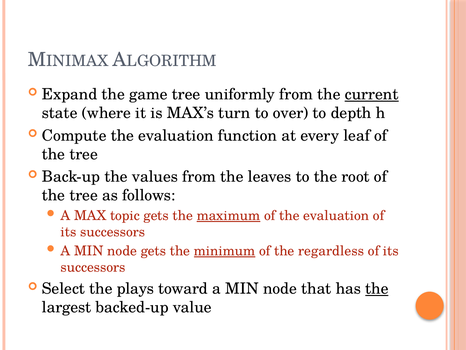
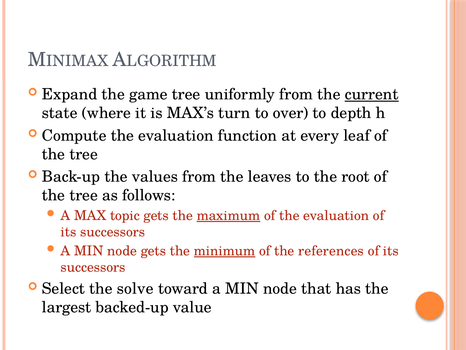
regardless: regardless -> references (331, 251)
plays: plays -> solve (135, 288)
the underline: present -> none (377, 288)
